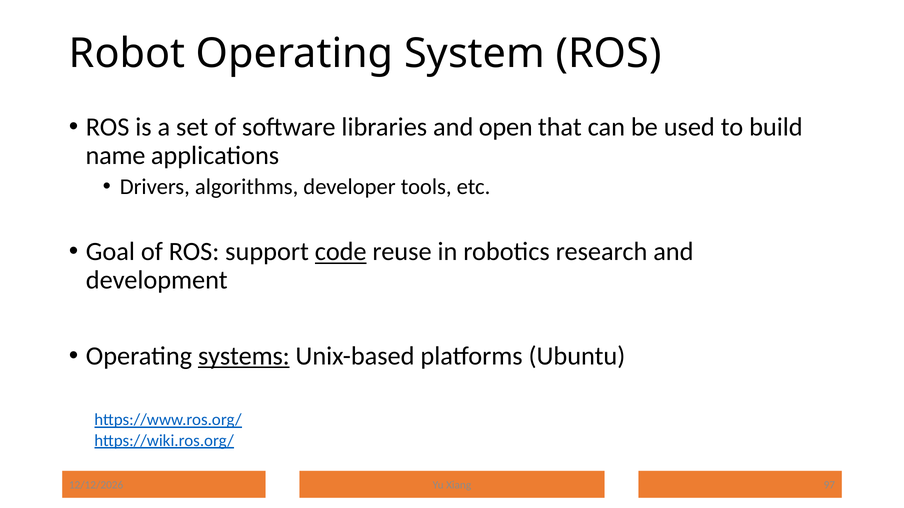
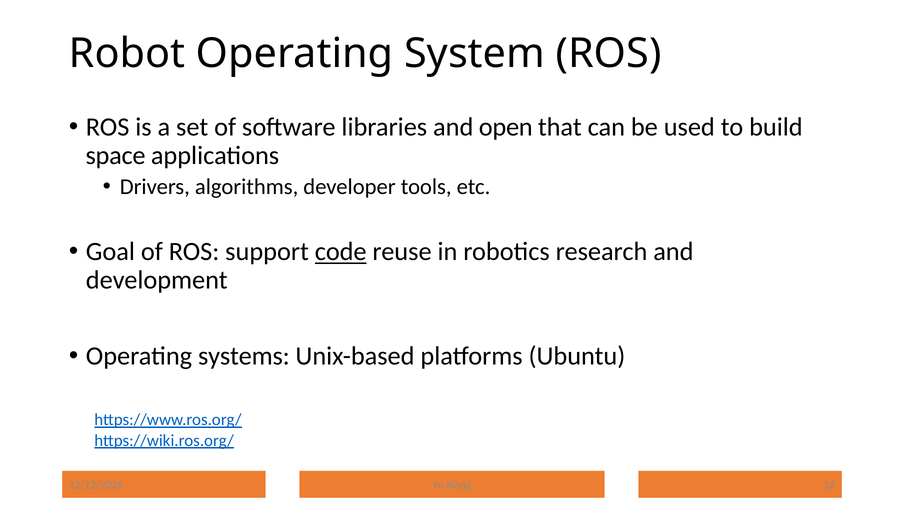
name: name -> space (116, 156)
systems underline: present -> none (244, 356)
97: 97 -> 16 (829, 485)
